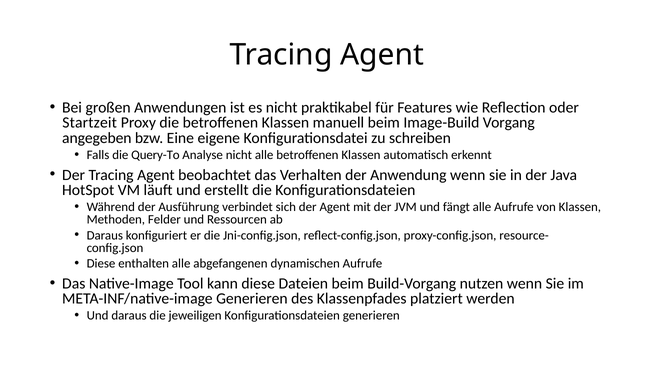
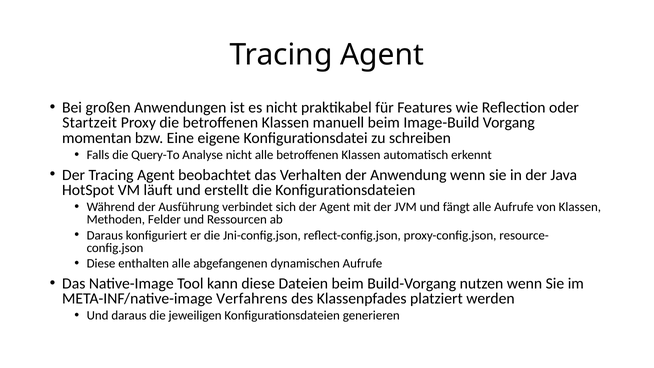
angegeben: angegeben -> momentan (97, 138)
META-INF/native-image Generieren: Generieren -> Verfahrens (252, 299)
